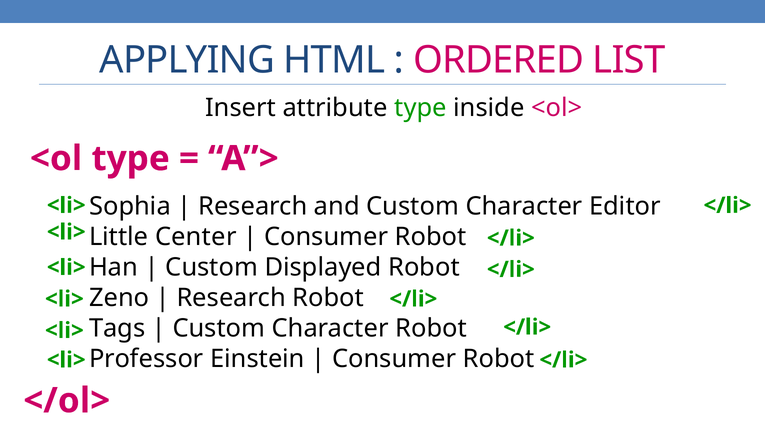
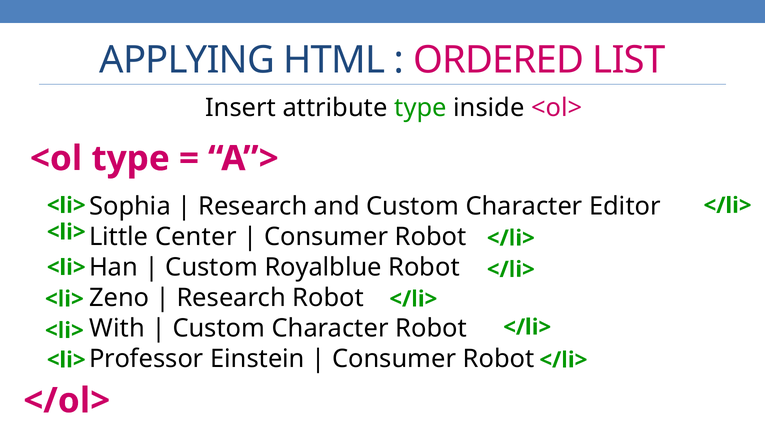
Displayed: Displayed -> Royalblue (323, 268)
Tags: Tags -> With (117, 329)
